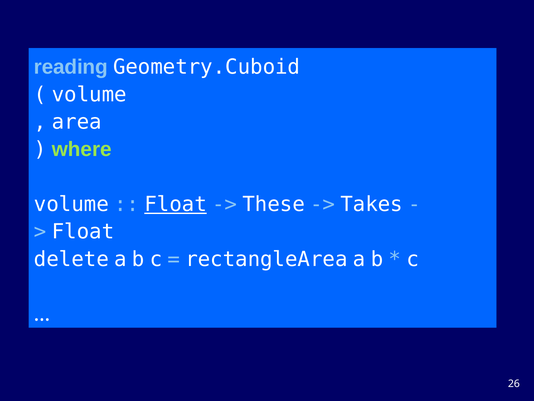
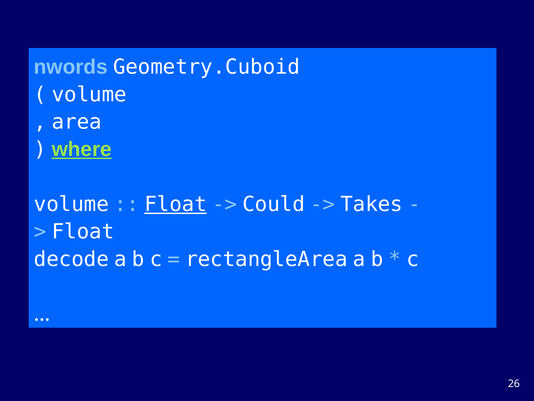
reading: reading -> nwords (71, 67)
where underline: none -> present (82, 149)
These: These -> Could (274, 204)
delete: delete -> decode (71, 259)
